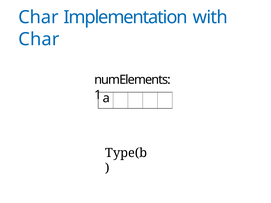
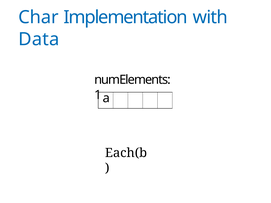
Char: Char -> Data (39, 39)
Type(b: Type(b -> Each(b (126, 153)
